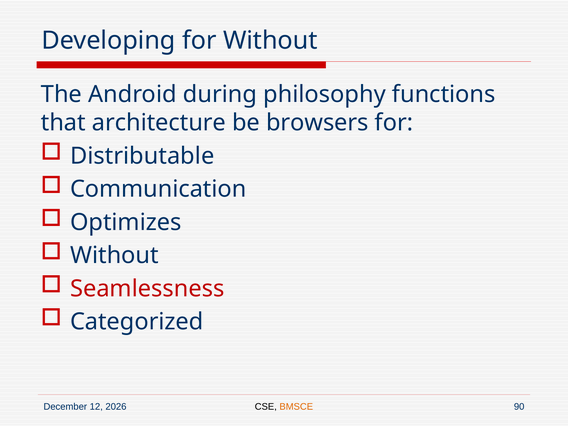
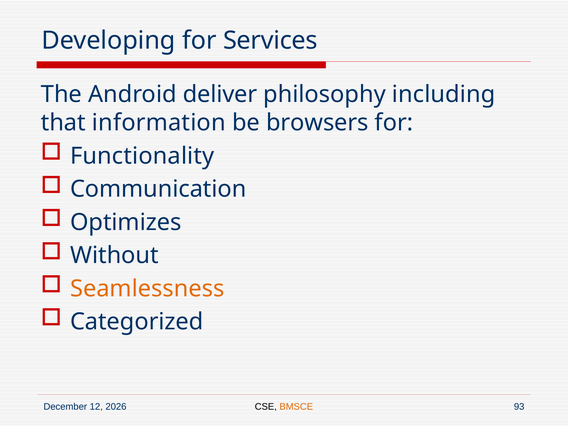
for Without: Without -> Services (270, 41)
during: during -> deliver (220, 94)
functions: functions -> including (444, 94)
architecture: architecture -> information (159, 123)
Distributable: Distributable -> Functionality (142, 156)
Seamlessness colour: red -> orange (147, 289)
90: 90 -> 93 (519, 407)
